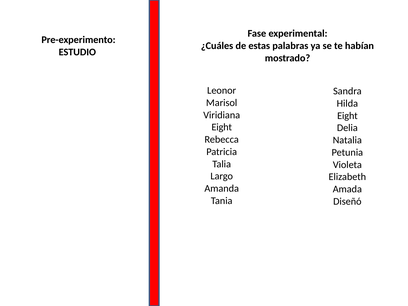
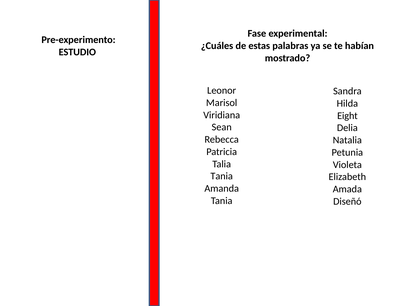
Eight: Eight -> Sean (222, 127)
Largo: Largo -> Tania (222, 176)
